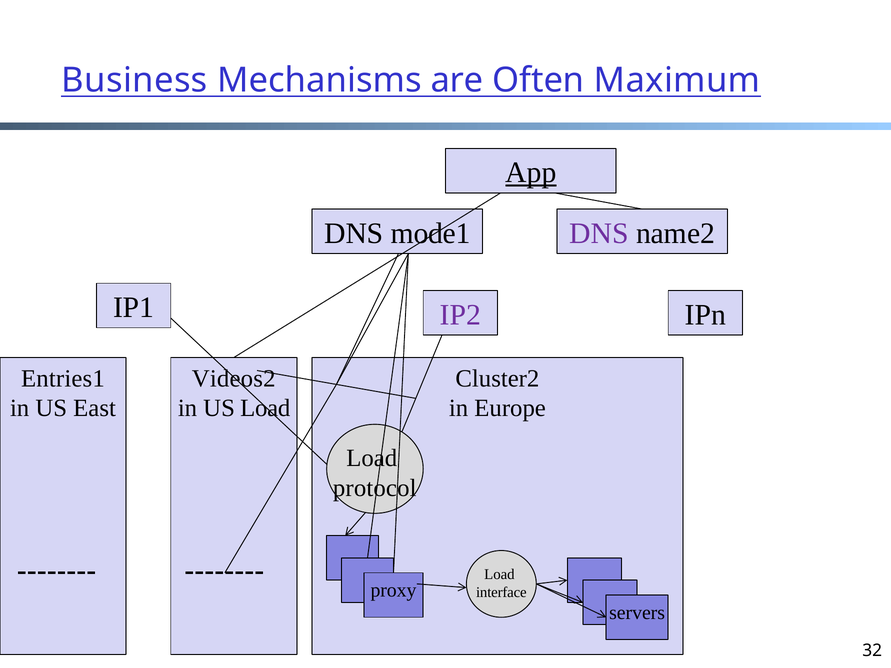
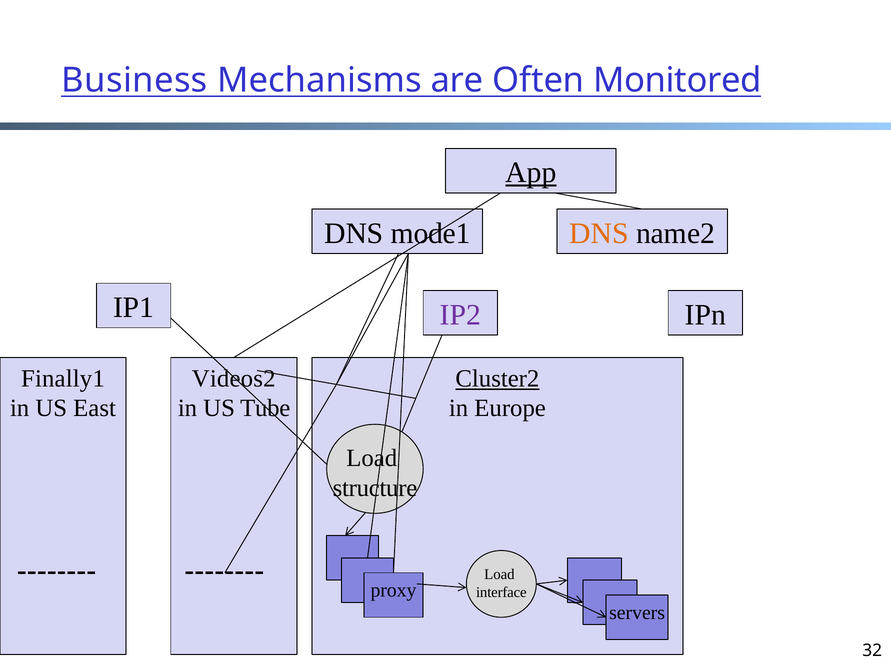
Maximum: Maximum -> Monitored (677, 80)
DNS colour: purple -> orange (599, 233)
Entries1: Entries1 -> Finally1 (63, 379)
Cluster2 underline: none -> present (497, 379)
US Load: Load -> Tube (265, 408)
protocol: protocol -> structure (375, 488)
